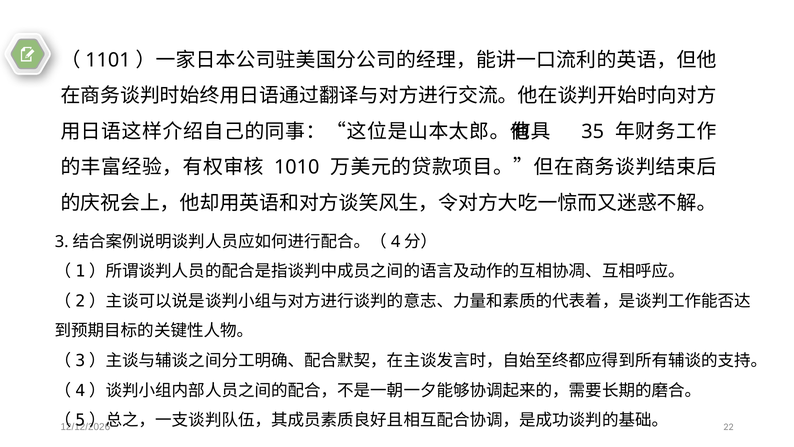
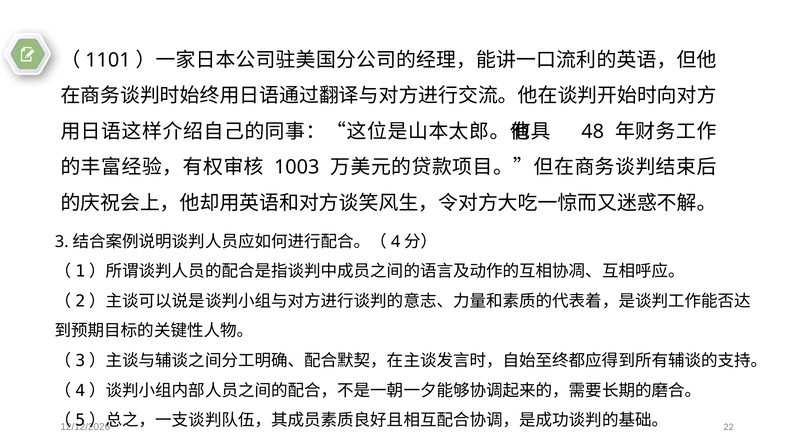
35: 35 -> 48 (593, 131)
1010: 1010 -> 1003 (297, 167)
